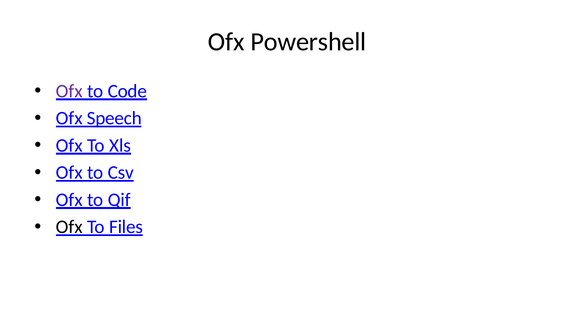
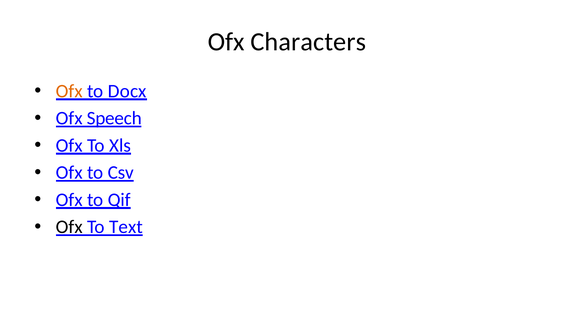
Powershell: Powershell -> Characters (308, 42)
Ofx colour: purple -> orange (69, 91)
Code: Code -> Docx (127, 91)
Files: Files -> Text (126, 227)
